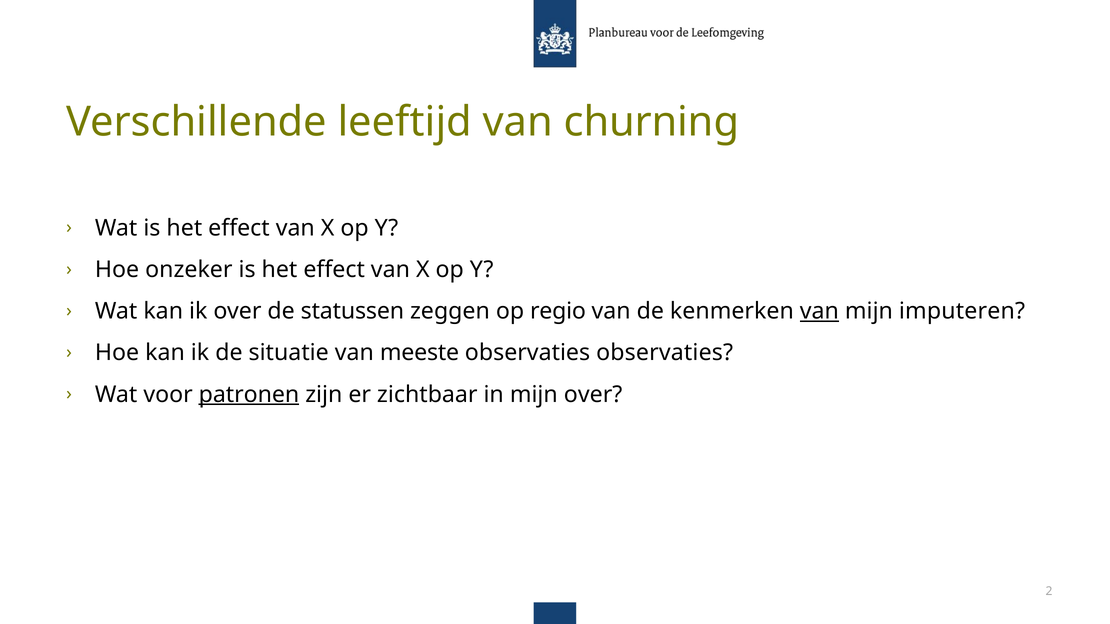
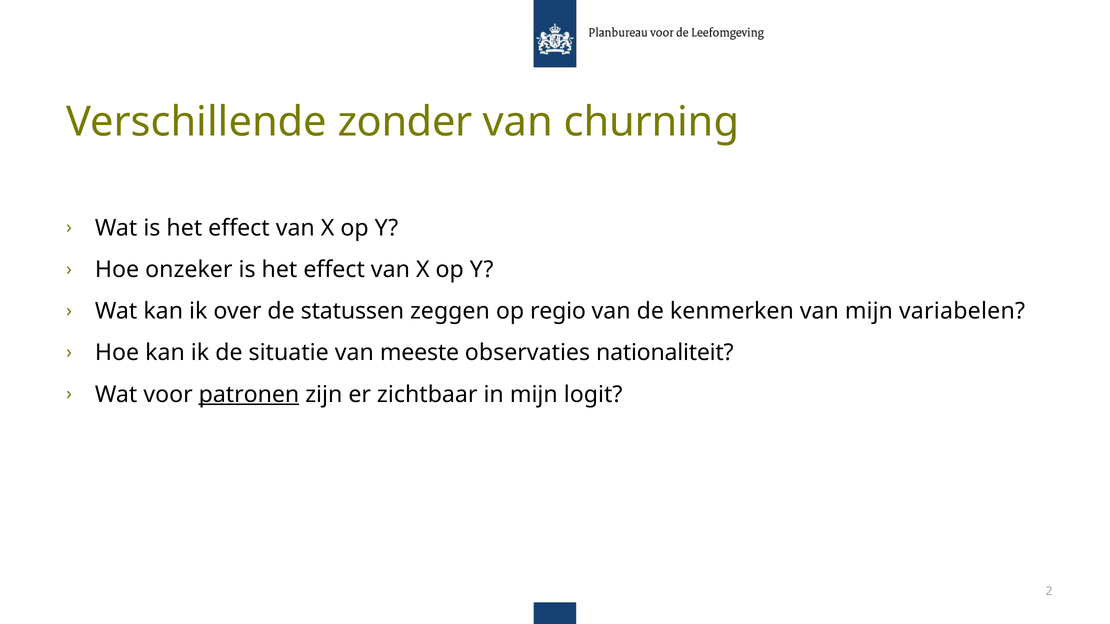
leeftijd: leeftijd -> zonder (405, 122)
van underline: present -> none (819, 311)
imputeren: imputeren -> variabelen (962, 311)
observaties observaties: observaties -> nationaliteit (665, 353)
mijn over: over -> logit (593, 395)
